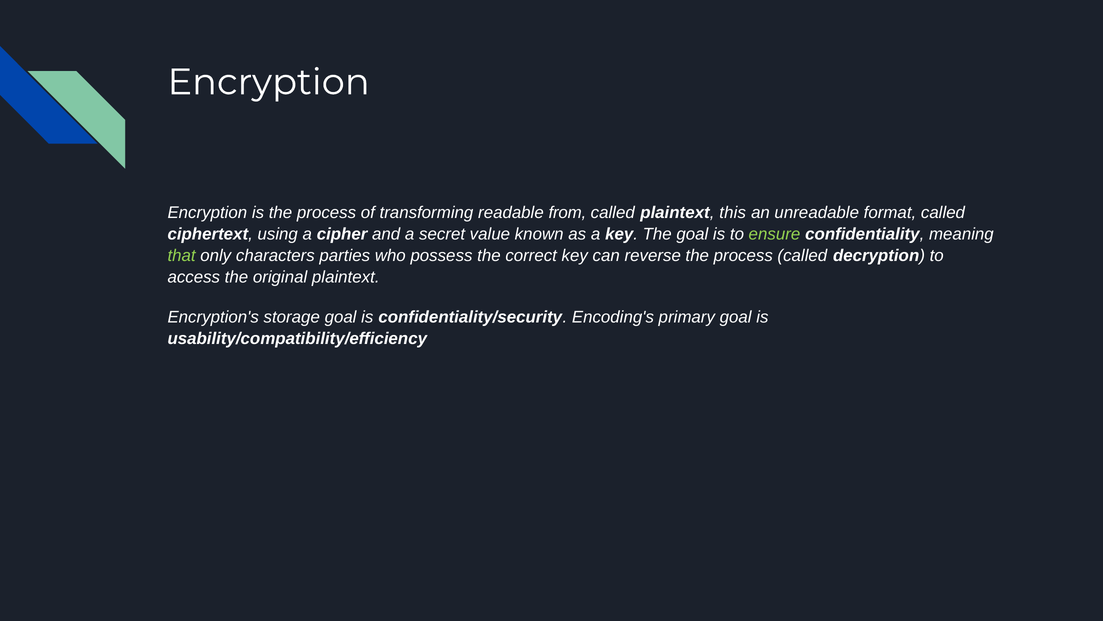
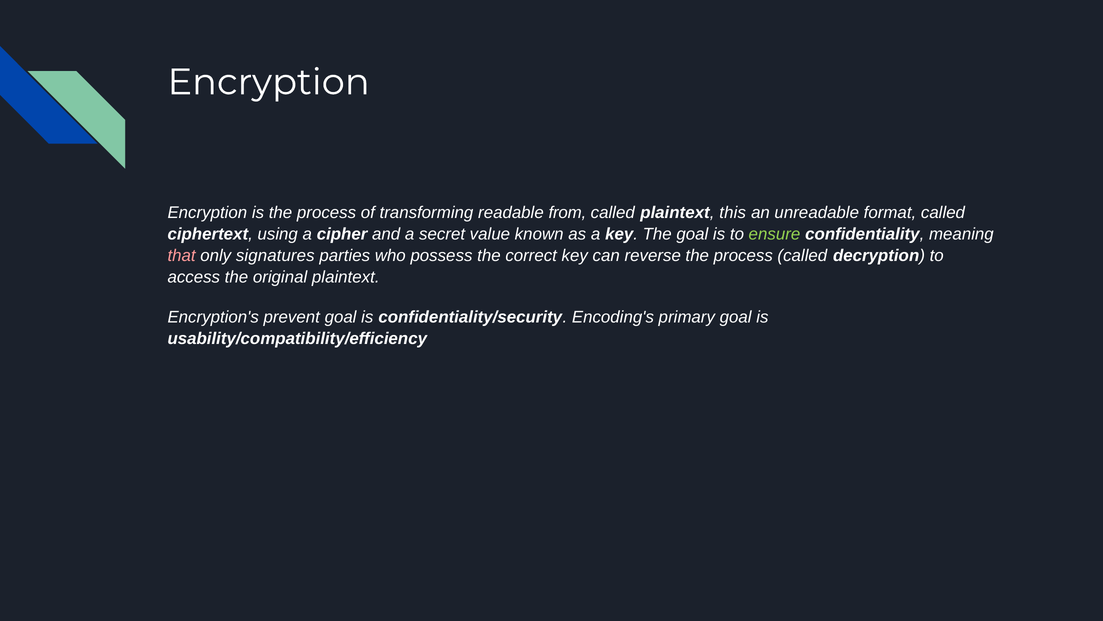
that colour: light green -> pink (182, 256)
characters: characters -> signatures (275, 256)
storage: storage -> prevent (292, 317)
